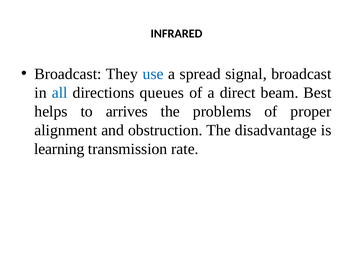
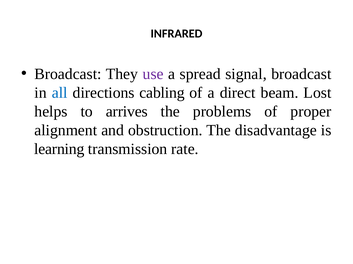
use colour: blue -> purple (153, 74)
queues: queues -> cabling (162, 93)
Best: Best -> Lost (317, 93)
